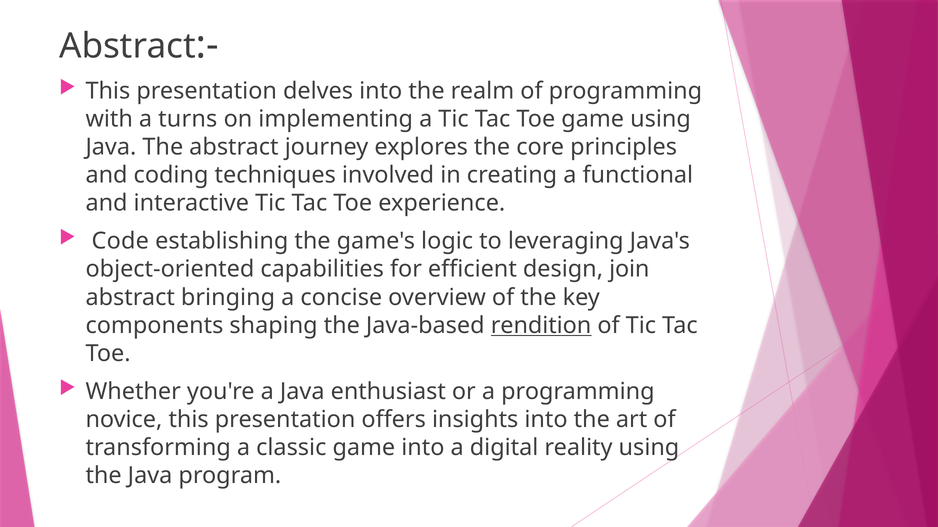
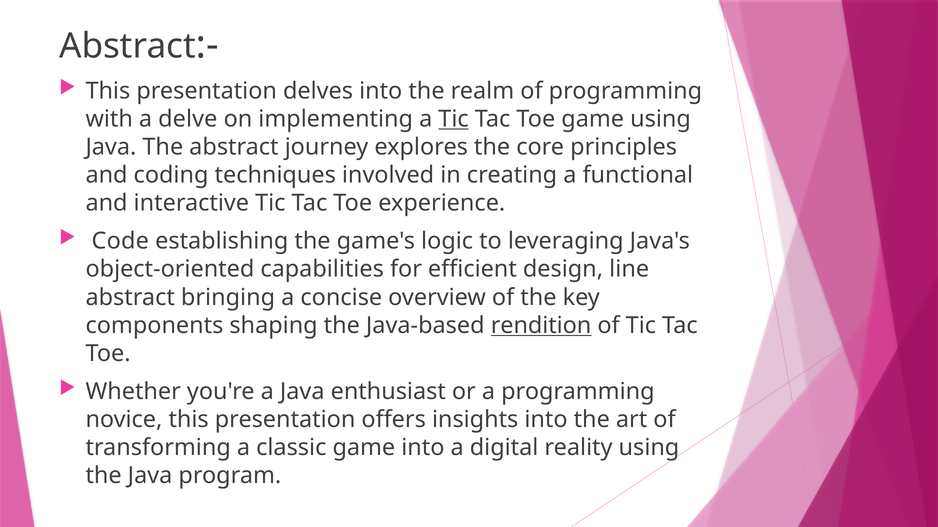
turns: turns -> delve (188, 119)
Tic underline: none -> present (454, 119)
join: join -> line (629, 270)
